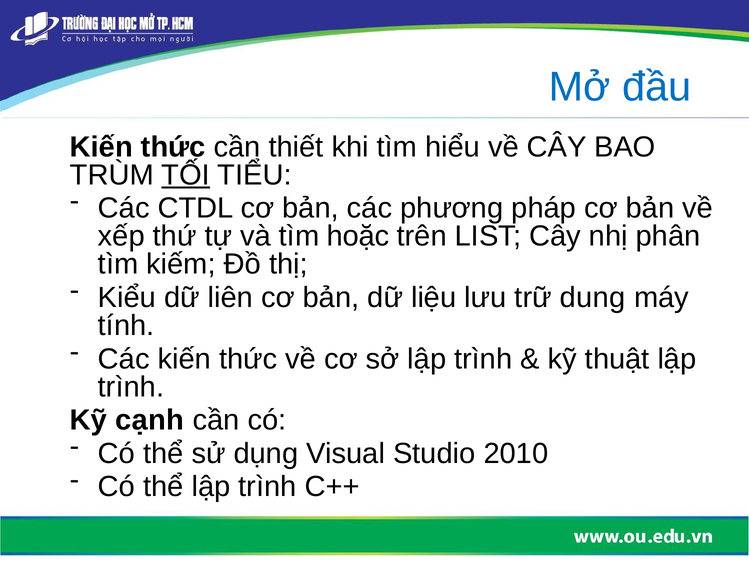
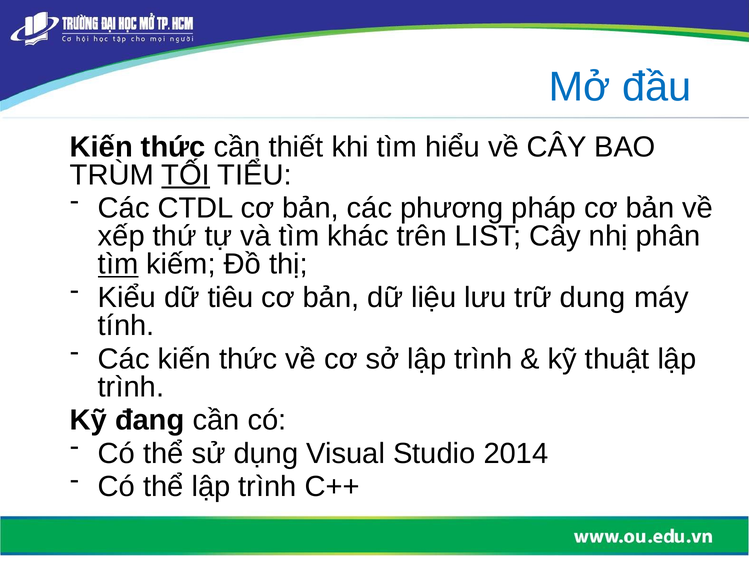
hoặc: hoặc -> khác (358, 236)
tìm underline: none -> present (118, 264)
liên: liên -> tiêu (231, 297)
cạnh: cạnh -> đang (150, 420)
2010: 2010 -> 2014 (516, 453)
